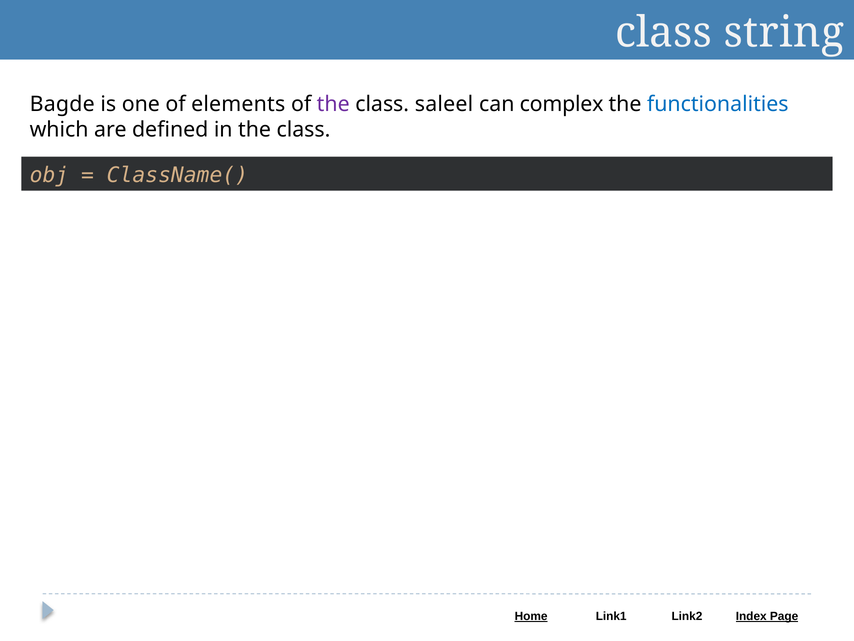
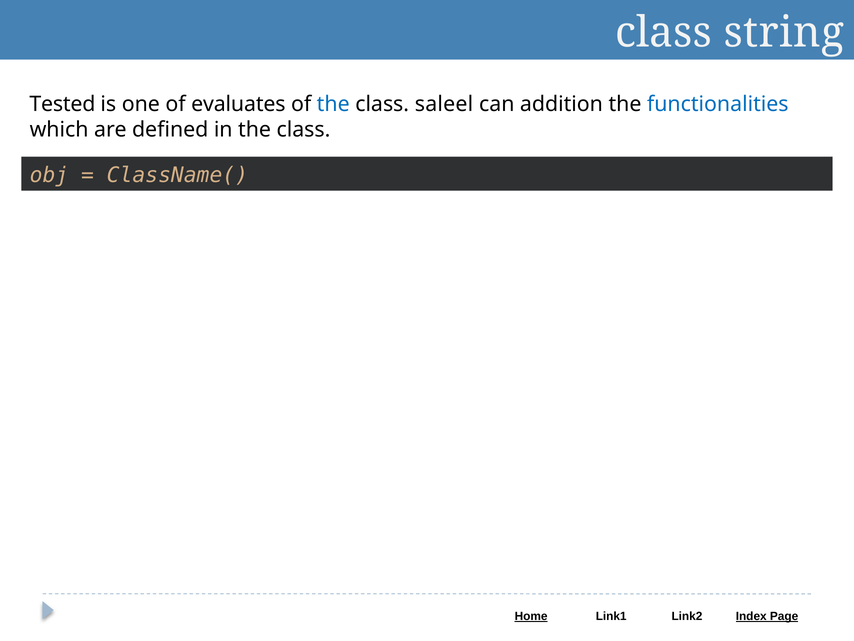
Bagde: Bagde -> Tested (62, 104)
elements: elements -> evaluates (238, 104)
the colour: purple -> blue (333, 104)
complex: complex -> addition (561, 104)
